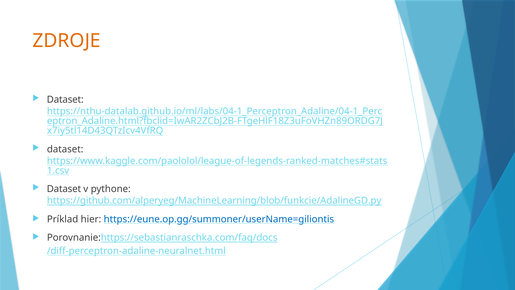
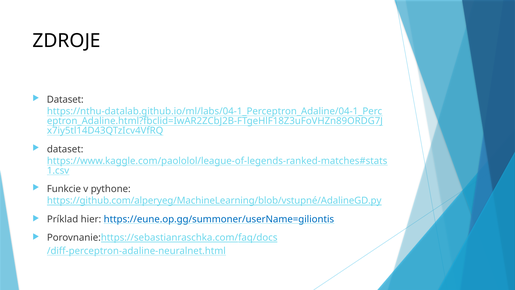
ZDROJE colour: orange -> black (67, 41)
Dataset: Dataset -> Funkcie (64, 189)
https://github.com/alperyeg/MachineLearning/blob/funkcie/AdalineGD.py: https://github.com/alperyeg/MachineLearning/blob/funkcie/AdalineGD.py -> https://github.com/alperyeg/MachineLearning/blob/vstupné/AdalineGD.py (214, 200)
